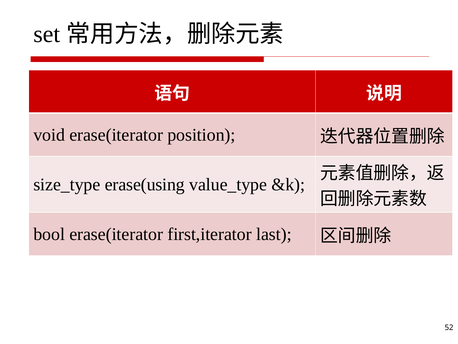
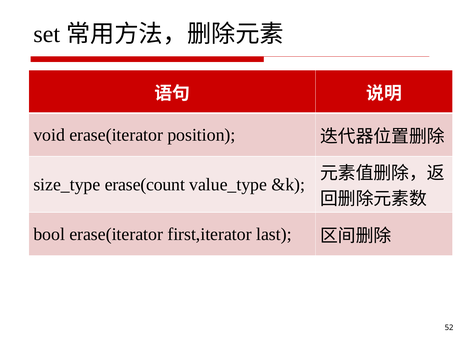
erase(using: erase(using -> erase(count (145, 184)
